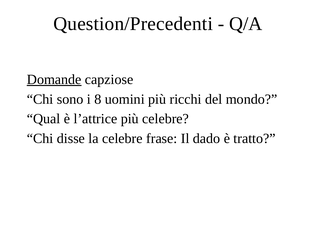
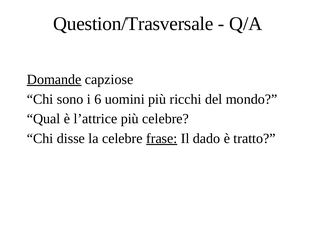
Question/Precedenti: Question/Precedenti -> Question/Trasversale (133, 24)
8: 8 -> 6 (98, 99)
frase underline: none -> present (162, 138)
